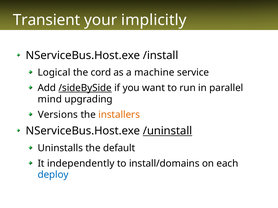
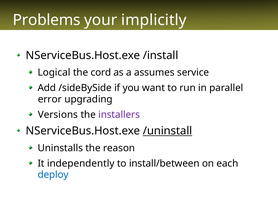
Transient: Transient -> Problems (47, 20)
machine: machine -> assumes (154, 73)
/sideBySide underline: present -> none (85, 88)
mind: mind -> error (50, 100)
installers colour: orange -> purple (119, 115)
default: default -> reason (119, 148)
install/domains: install/domains -> install/between (164, 164)
